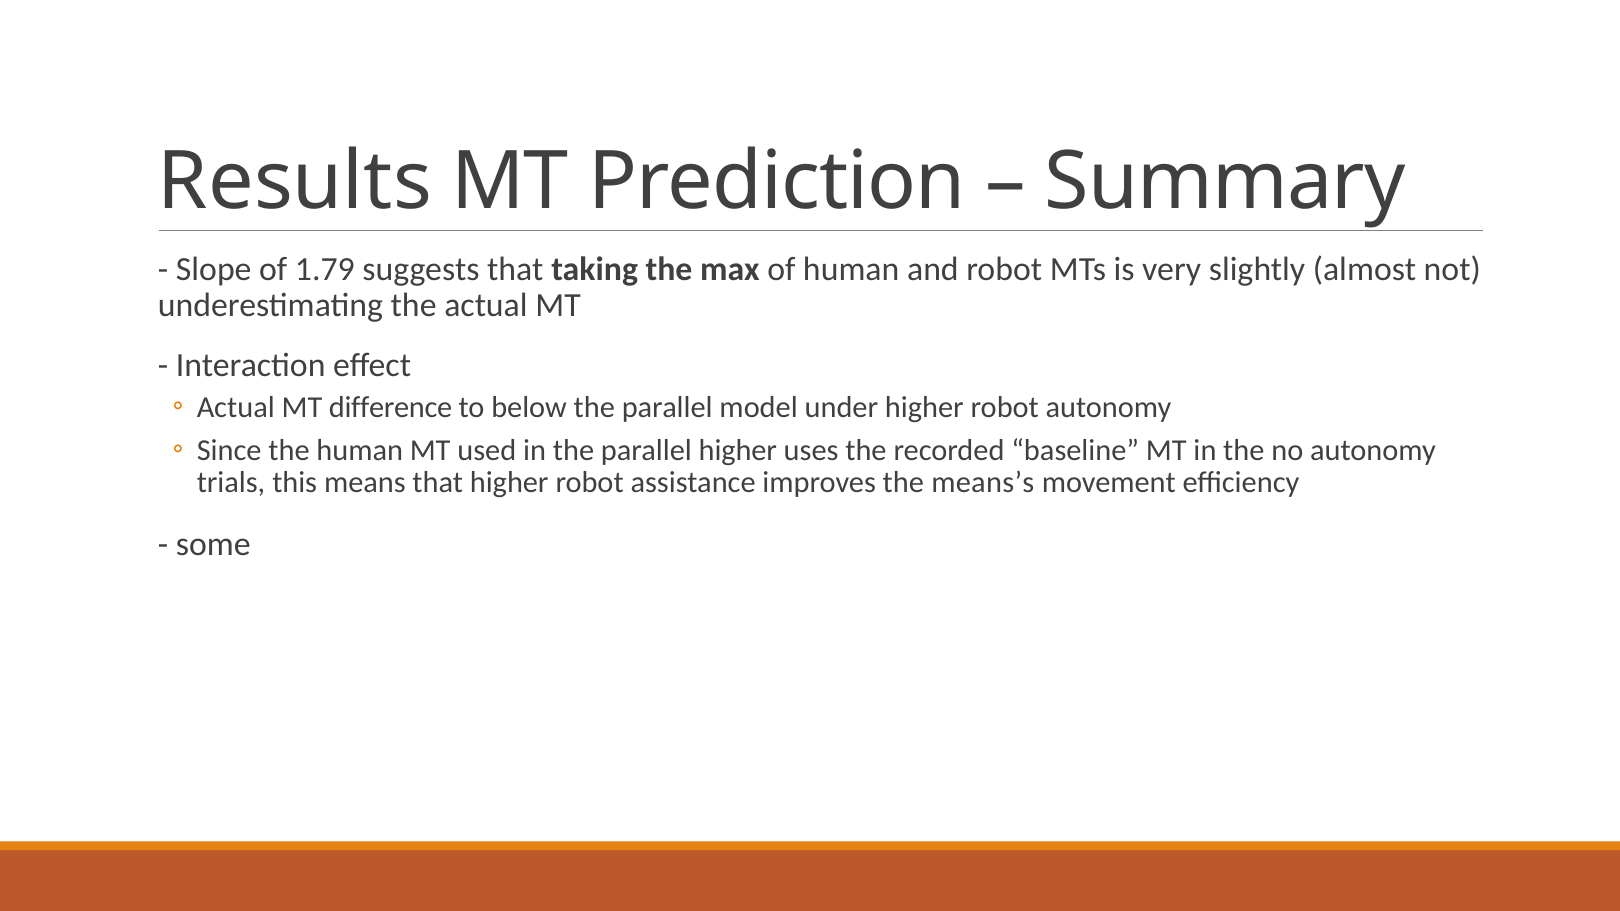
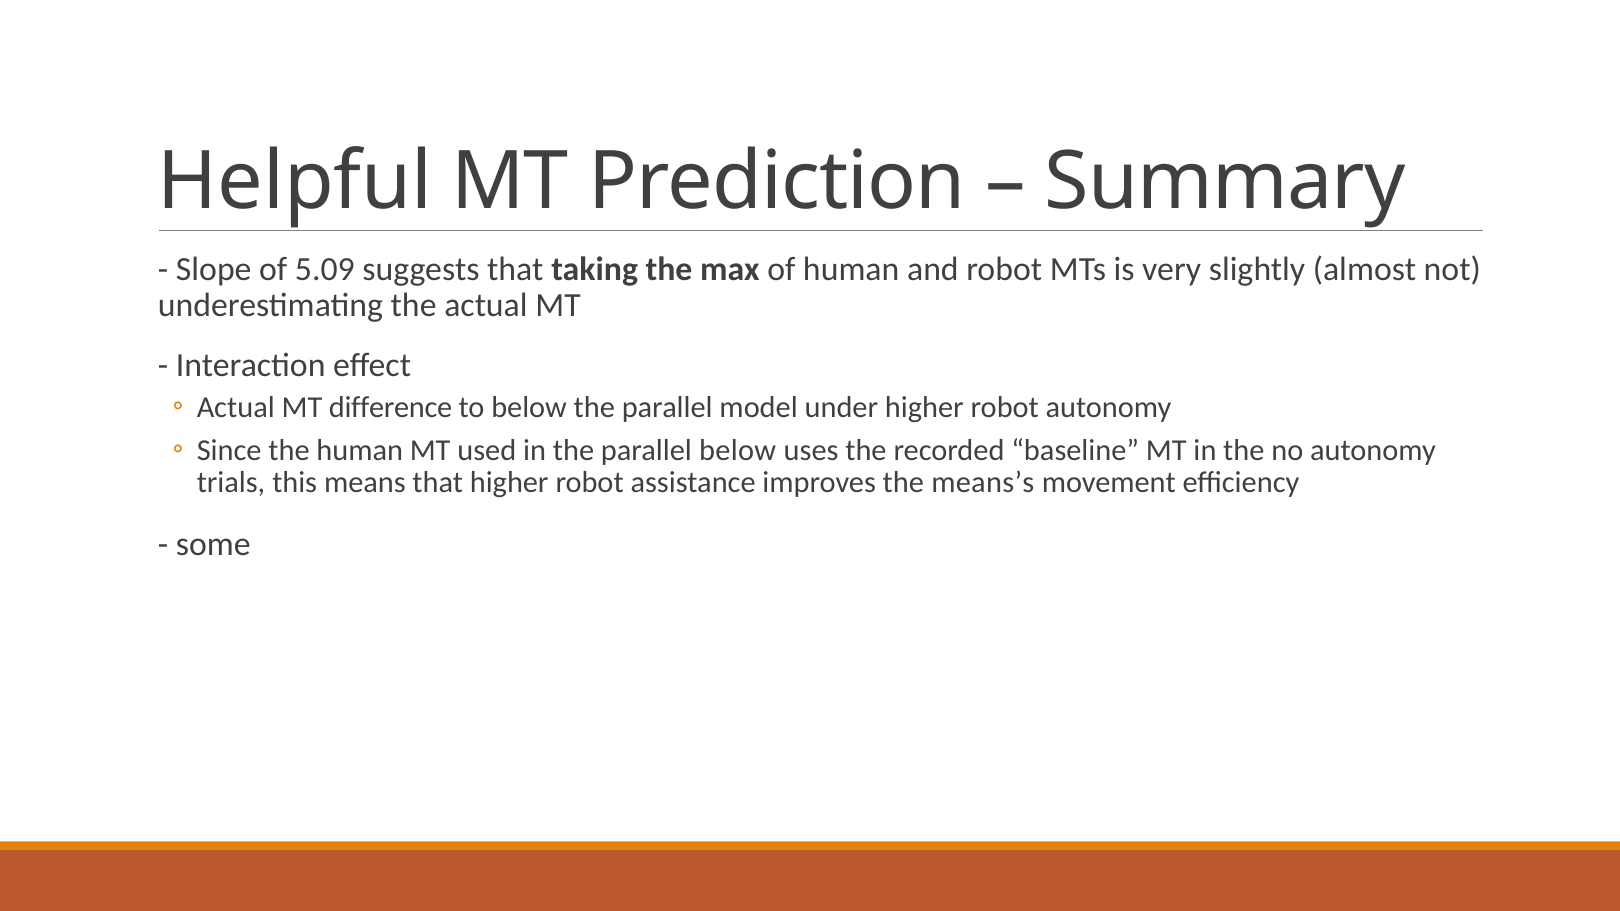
Results: Results -> Helpful (295, 181)
1.79: 1.79 -> 5.09 (325, 269)
parallel higher: higher -> below (738, 450)
